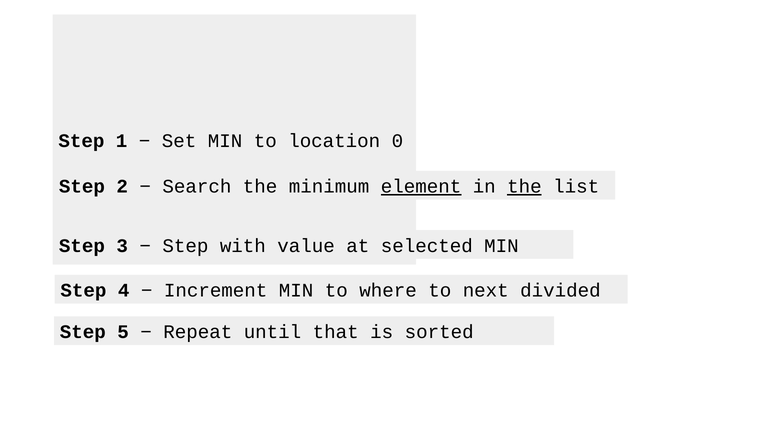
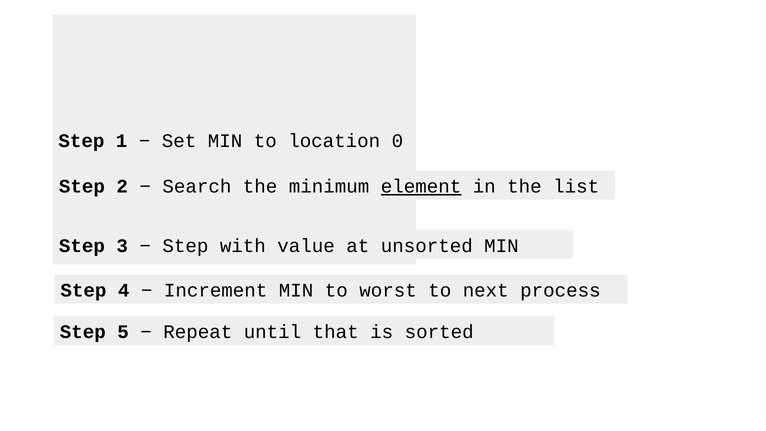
the underline: present -> none (524, 186)
selected: selected -> unsorted (427, 246)
where: where -> worst (388, 290)
divided: divided -> process (560, 290)
